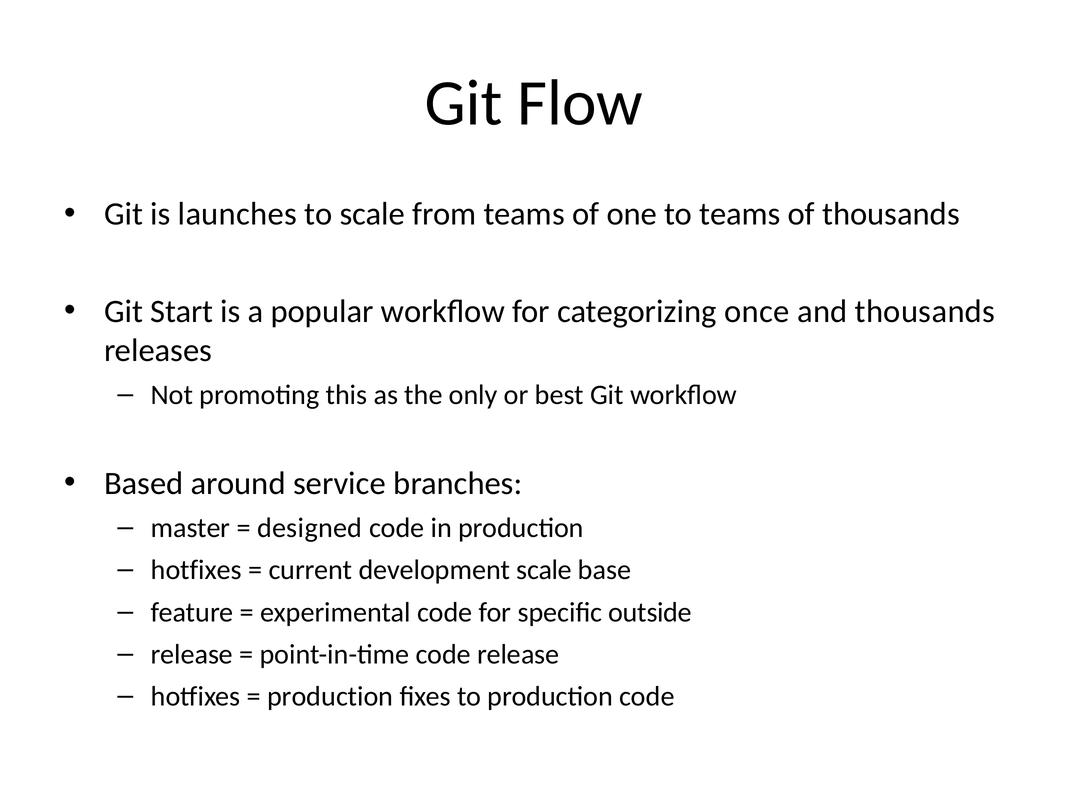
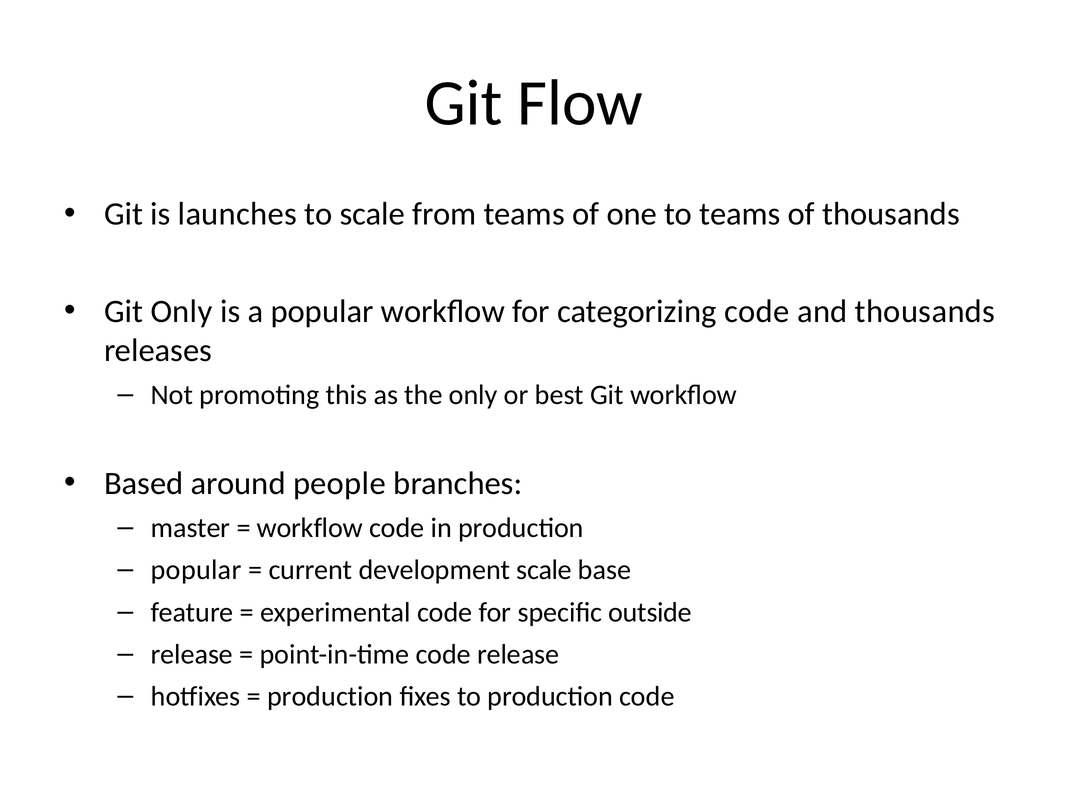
Git Start: Start -> Only (181, 311)
categorizing once: once -> code (757, 311)
service: service -> people (339, 483)
designed: designed -> workflow (310, 528)
hotfixes: hotfixes -> popular (196, 570)
